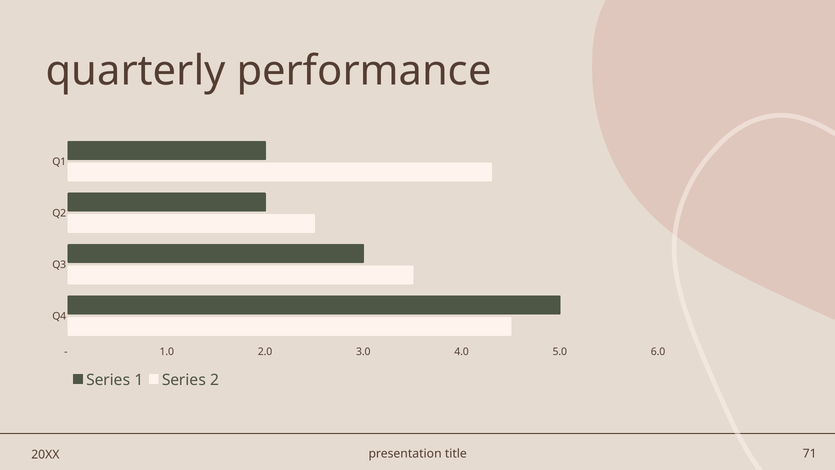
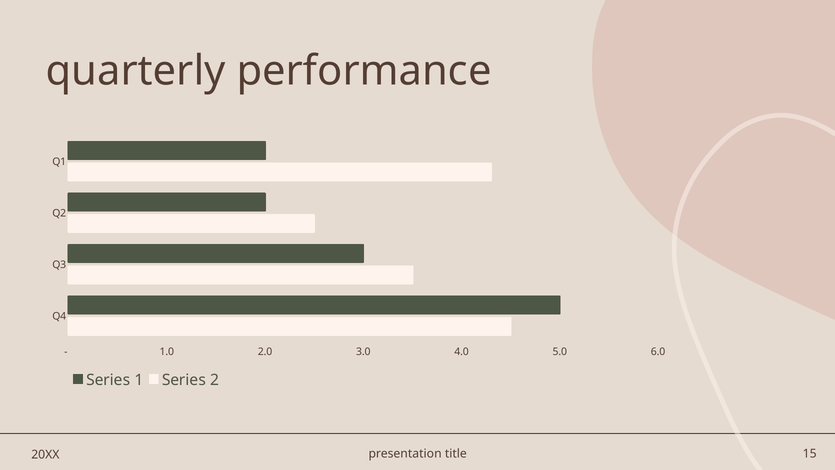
71: 71 -> 15 (810, 453)
